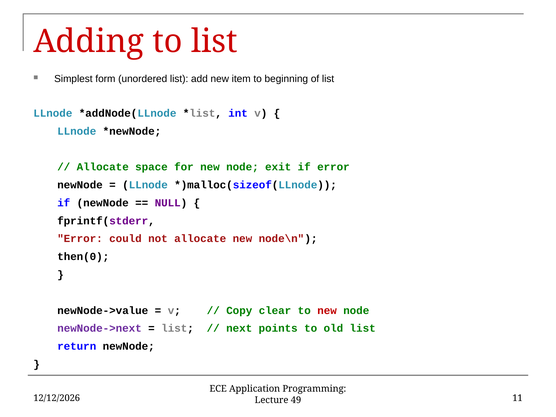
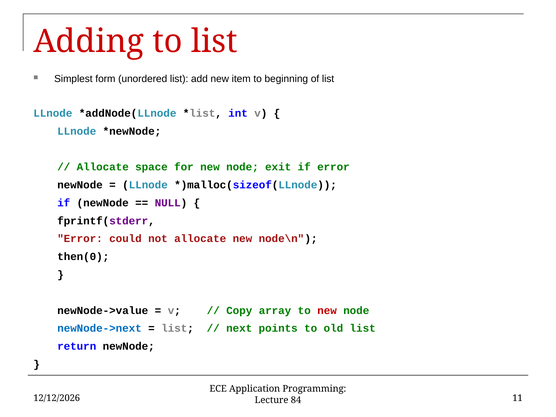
clear: clear -> array (275, 310)
newNode->next colour: purple -> blue (99, 328)
49: 49 -> 84 (296, 400)
